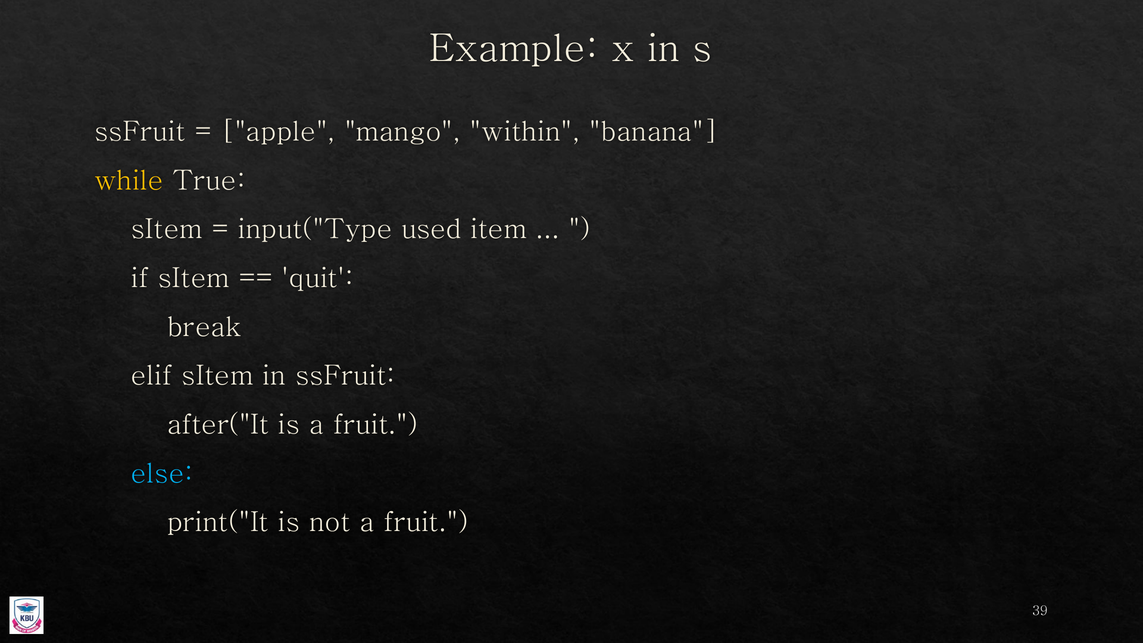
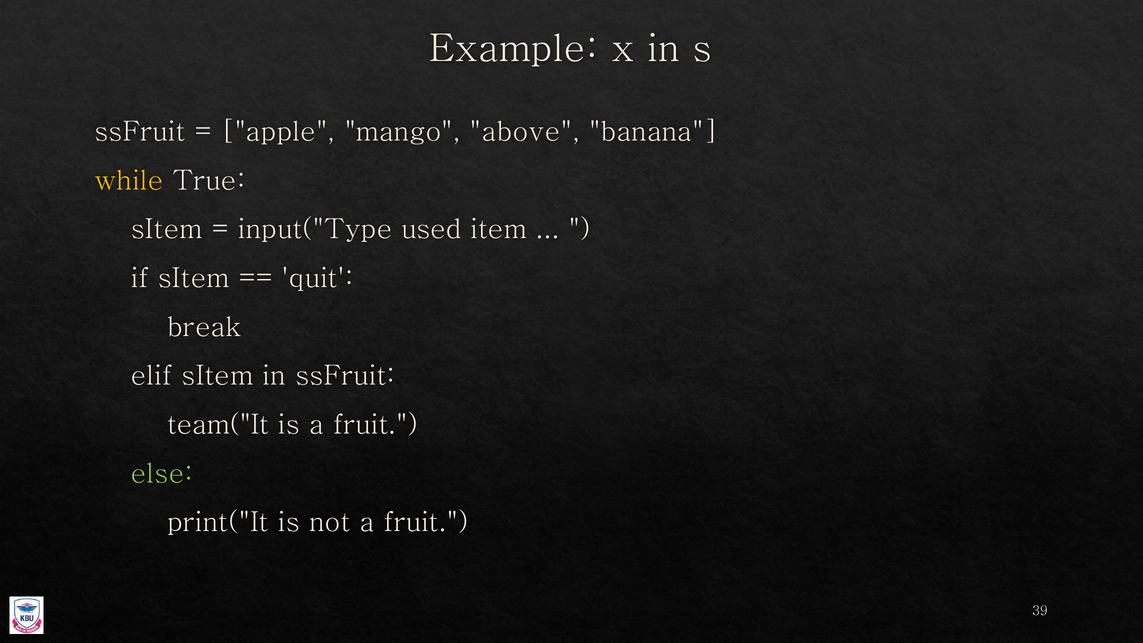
within: within -> above (525, 132)
after("It: after("It -> team("It (218, 425)
else colour: light blue -> light green (162, 474)
